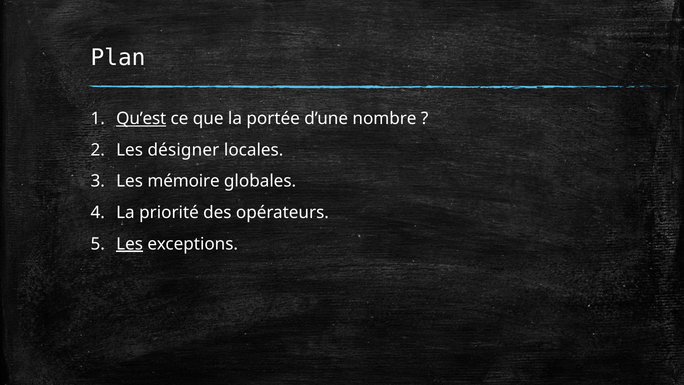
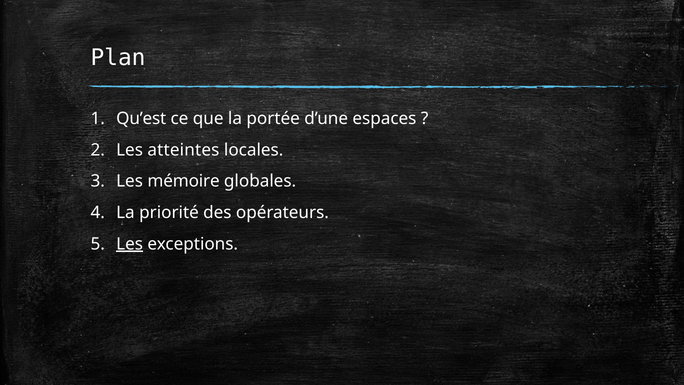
Qu’est underline: present -> none (141, 119)
nombre: nombre -> espaces (384, 119)
désigner: désigner -> atteintes (183, 150)
